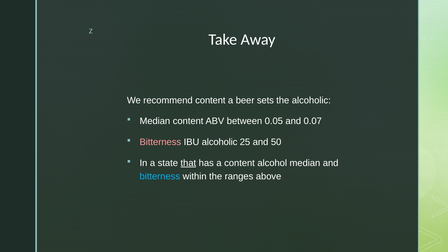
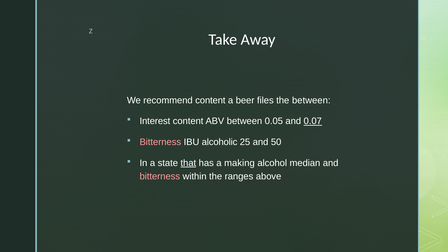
sets: sets -> files (265, 100)
the alcoholic: alcoholic -> between (311, 100)
Median: Median -> Interest (155, 121)
0.07 underline: none -> present (313, 121)
a content: content -> making (239, 163)
bitterness colour: light blue -> pink (160, 176)
